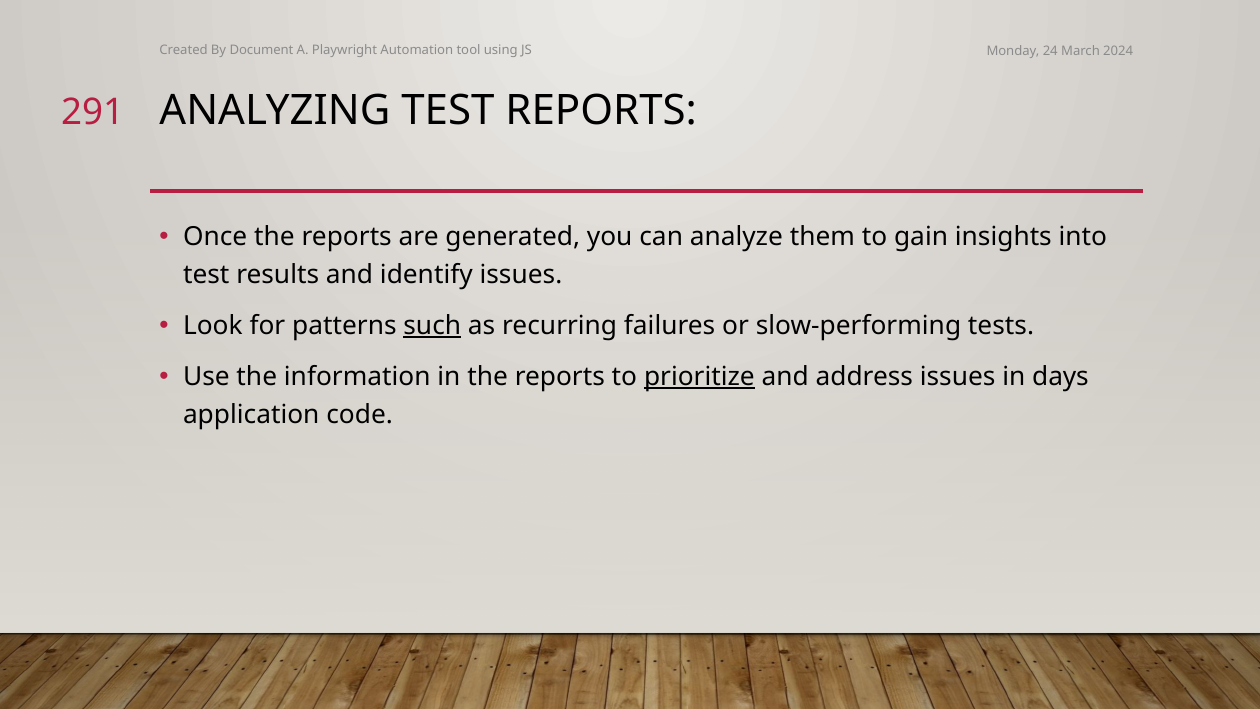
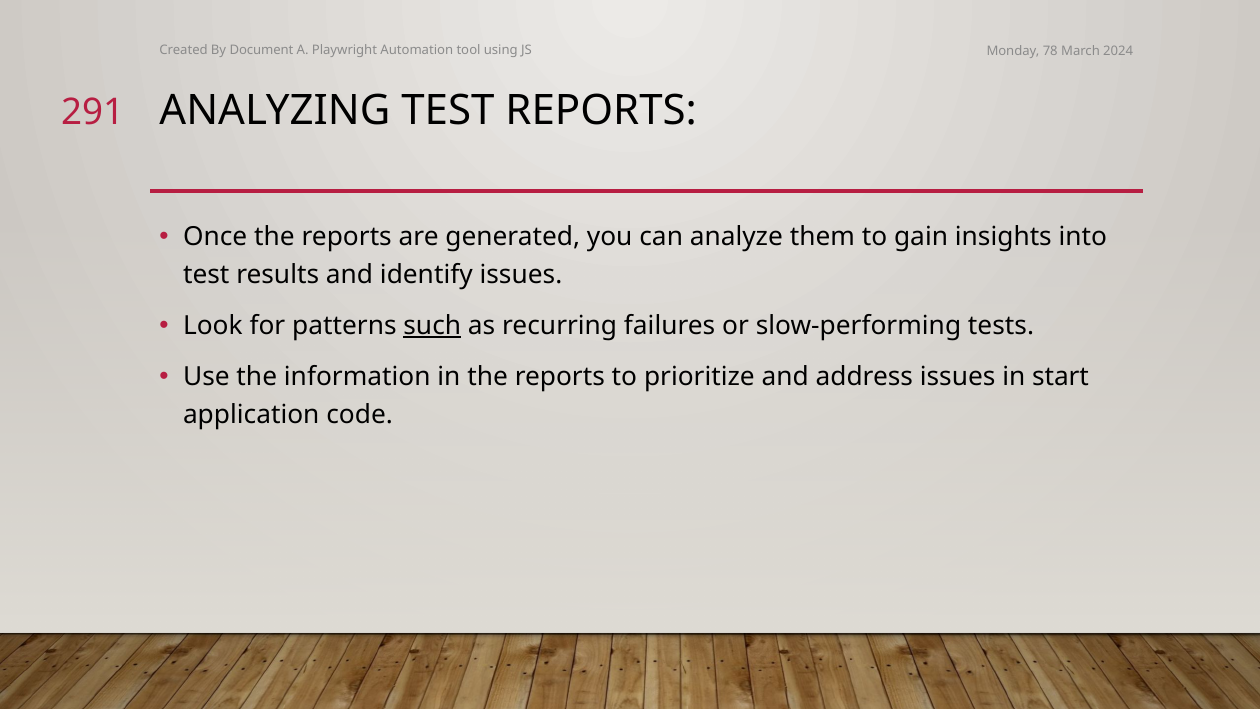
24: 24 -> 78 (1050, 51)
prioritize underline: present -> none (699, 377)
days: days -> start (1061, 377)
